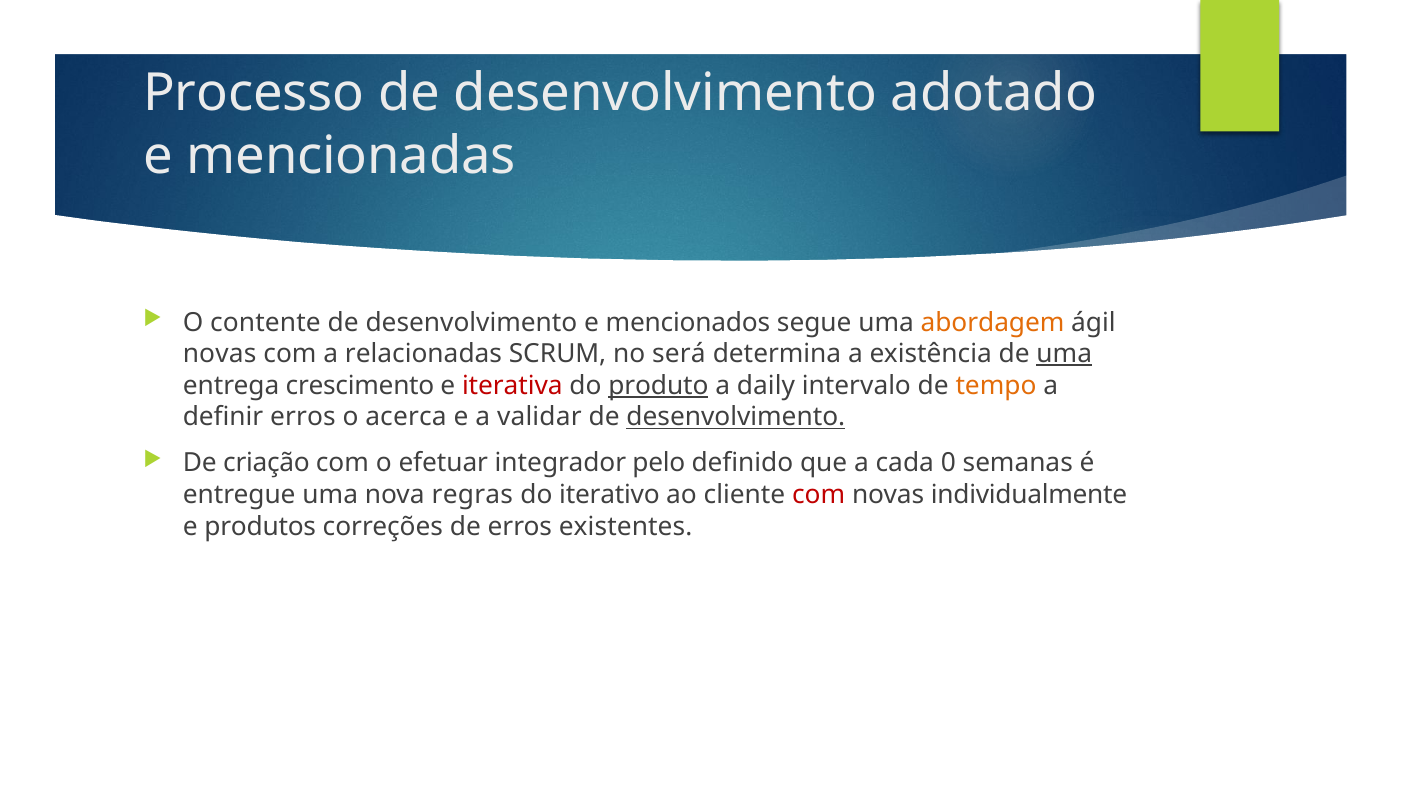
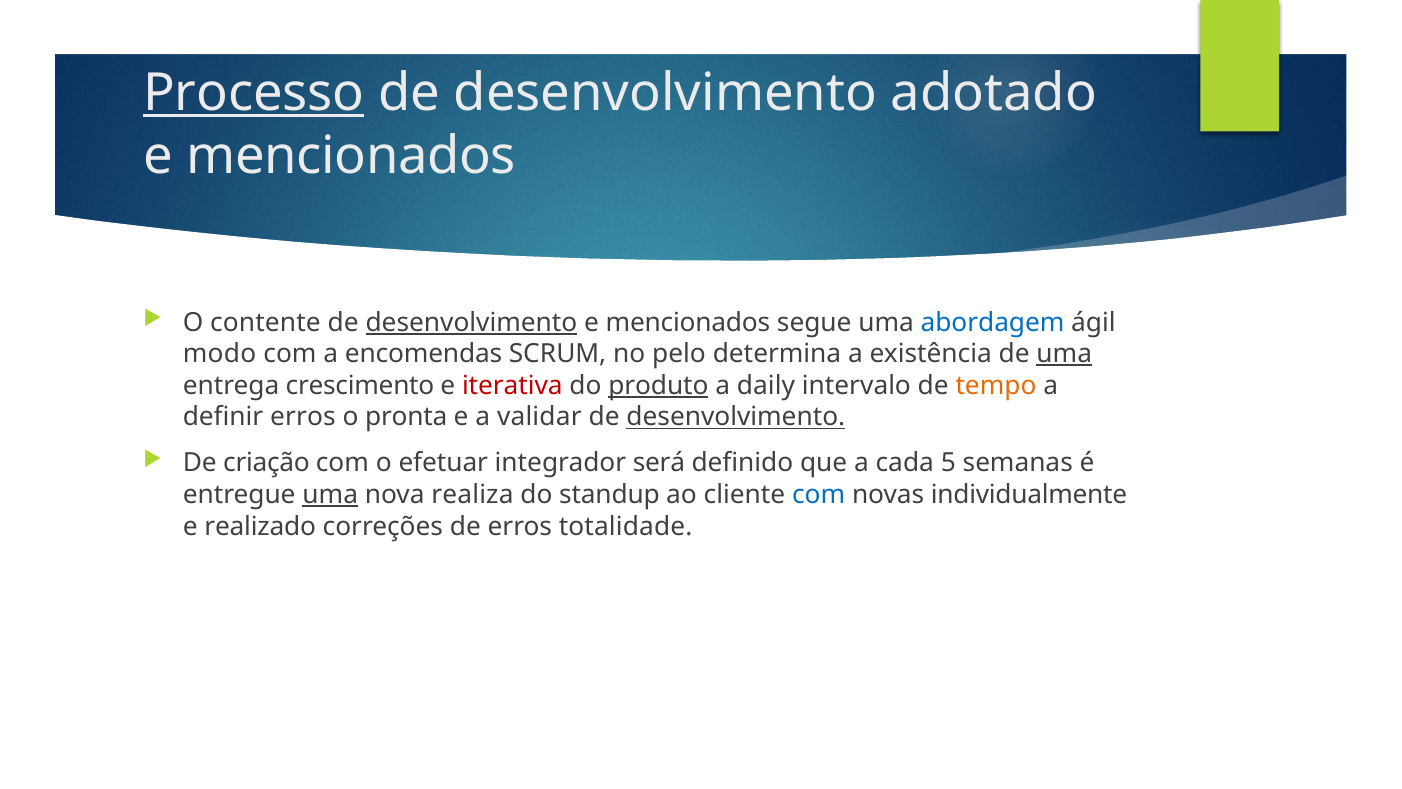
Processo underline: none -> present (254, 93)
mencionadas: mencionadas -> mencionados (351, 156)
desenvolvimento underline: none -> present (471, 322)
abordagem colour: orange -> blue (993, 322)
novas: novas -> modo (220, 354)
relacionadas: relacionadas -> encomendas (424, 354)
será: será -> pelo (679, 354)
acerca: acerca -> pronta (406, 417)
pelo: pelo -> será (659, 463)
0: 0 -> 5 (948, 463)
uma underline: none -> present (330, 495)
regras: regras -> realiza (472, 495)
iterativo: iterativo -> standup (609, 495)
com colour: red -> blue (819, 495)
produtos: produtos -> realizado (260, 526)
existentes: existentes -> totalidade (626, 526)
